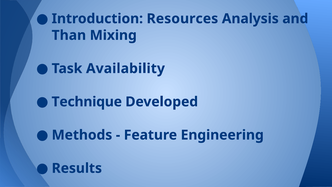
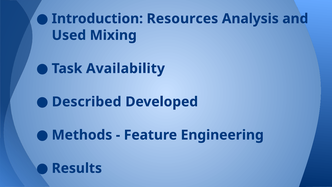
Than: Than -> Used (69, 35)
Technique: Technique -> Described (87, 102)
